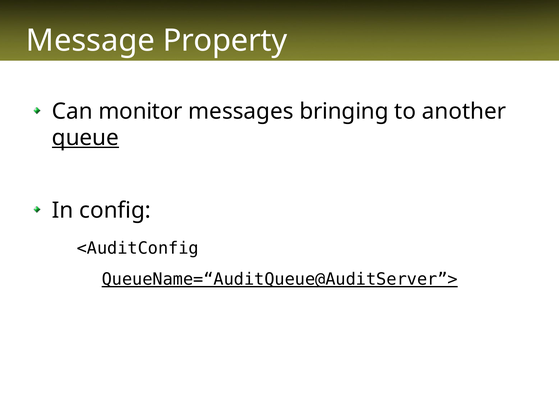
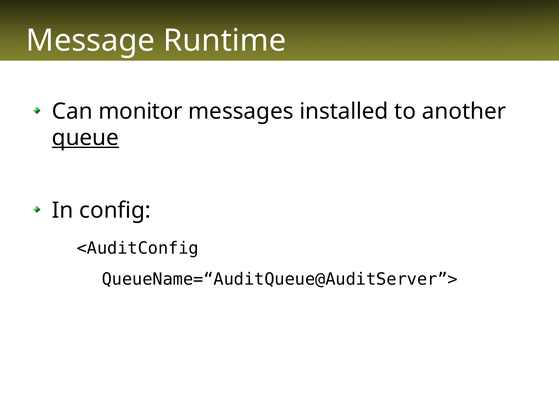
Property: Property -> Runtime (225, 41)
bringing: bringing -> installed (344, 112)
QueueName=“AuditQueue@AuditServer”> underline: present -> none (280, 280)
